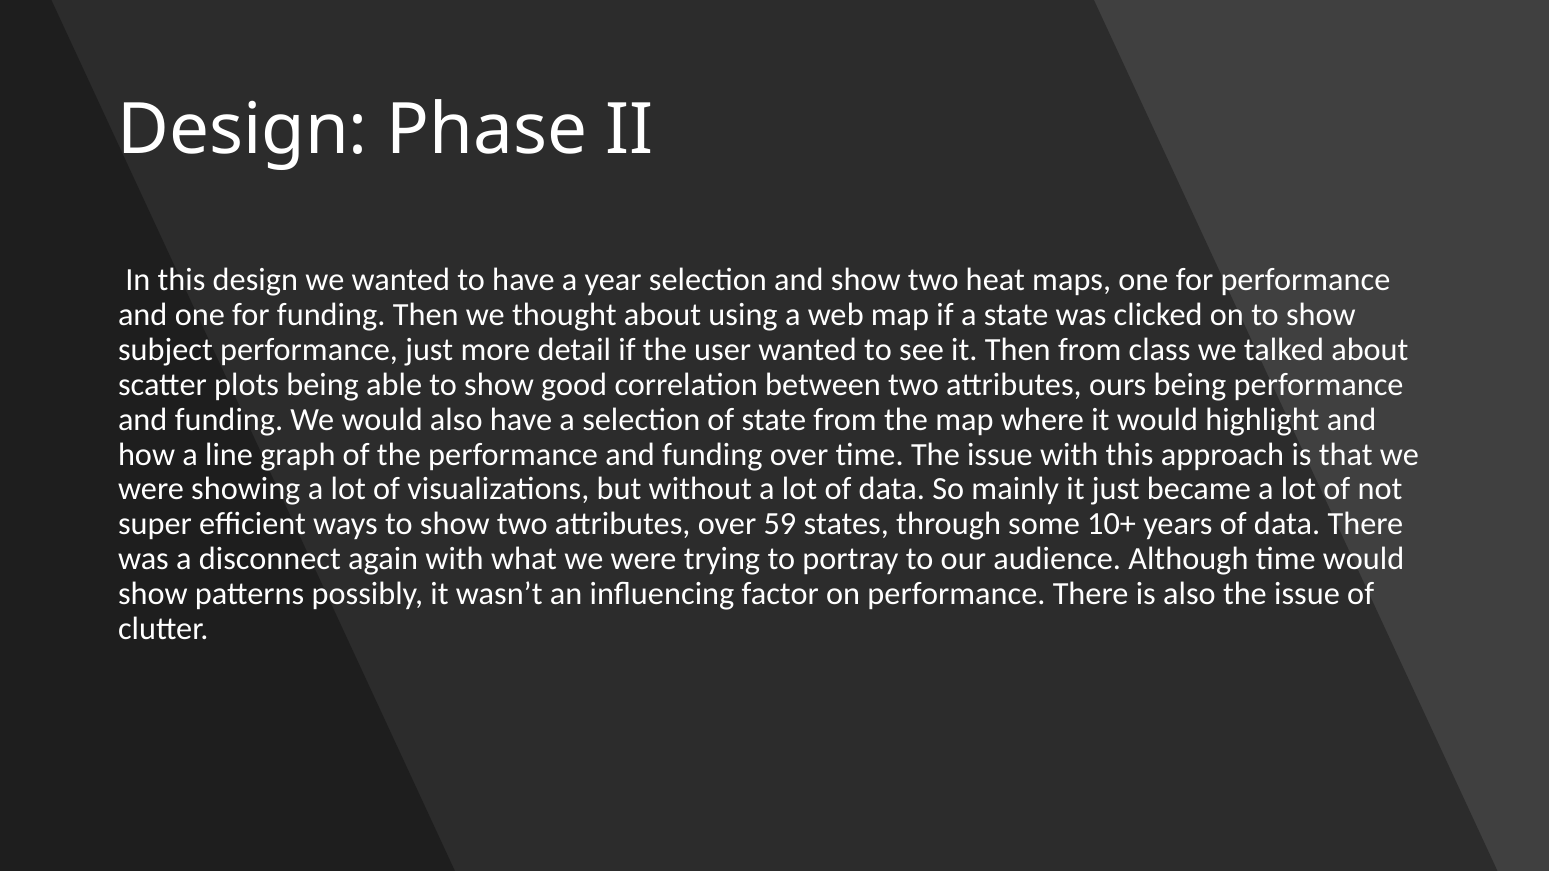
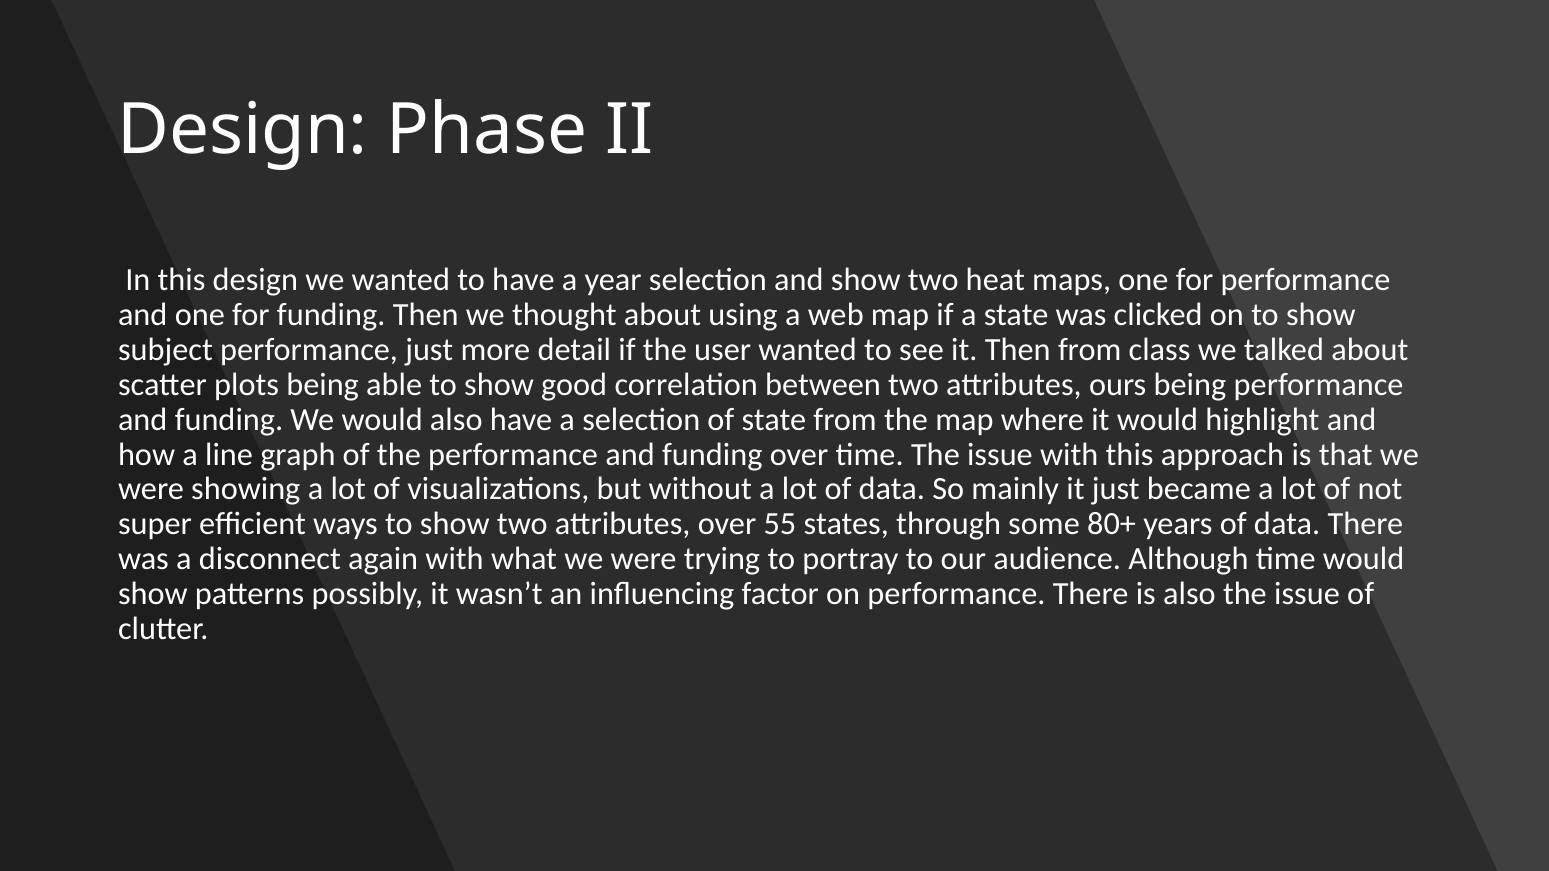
59: 59 -> 55 (780, 524)
10+: 10+ -> 80+ (1112, 524)
